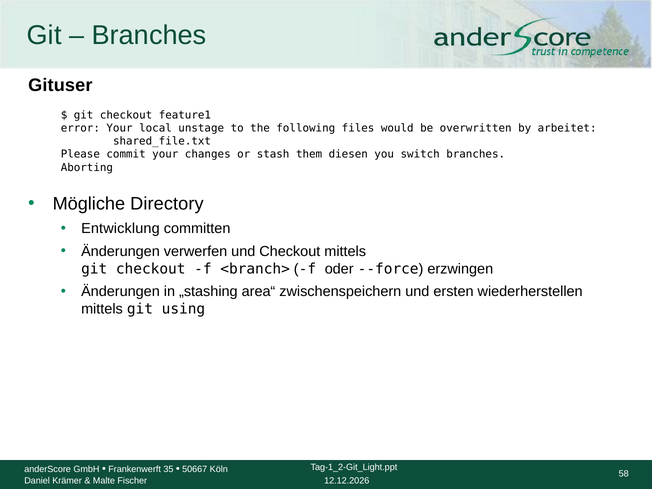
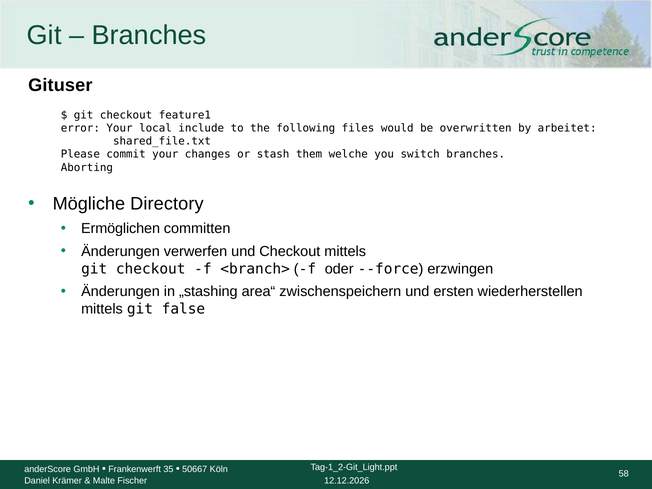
unstage: unstage -> include (201, 128)
diesen: diesen -> welche (348, 154)
Entwicklung: Entwicklung -> Ermöglichen (121, 229)
using: using -> false (183, 309)
